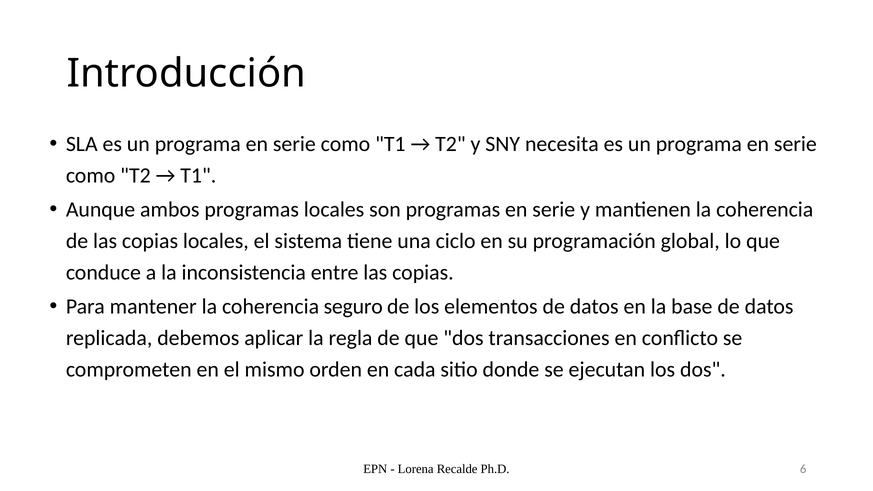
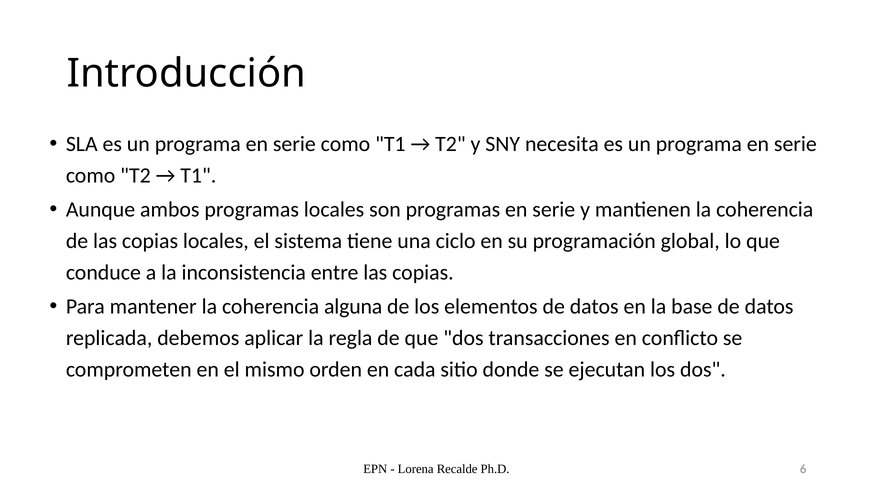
seguro: seguro -> alguna (353, 307)
